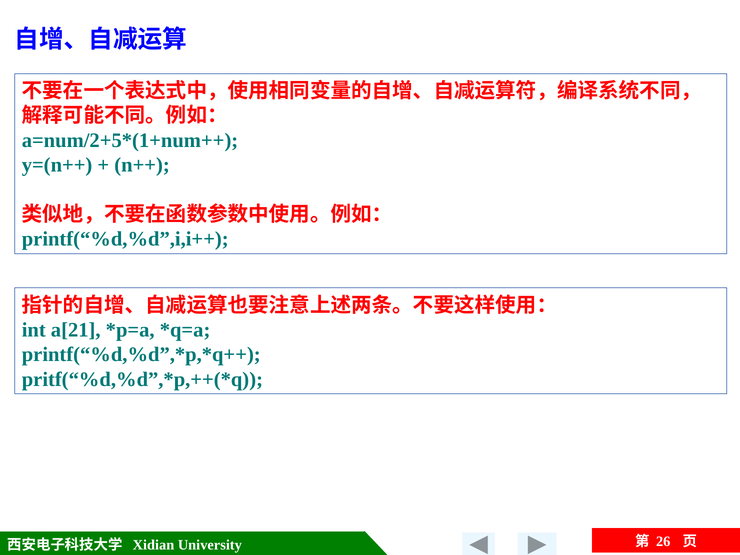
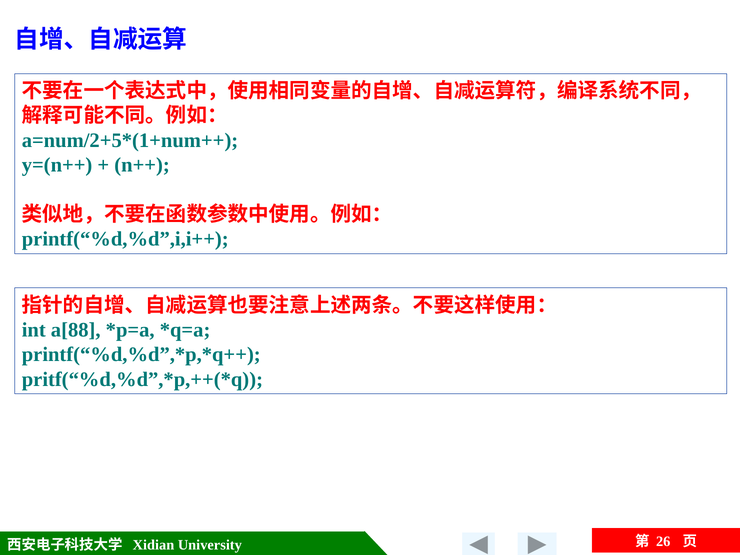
a[21: a[21 -> a[88 (76, 330)
